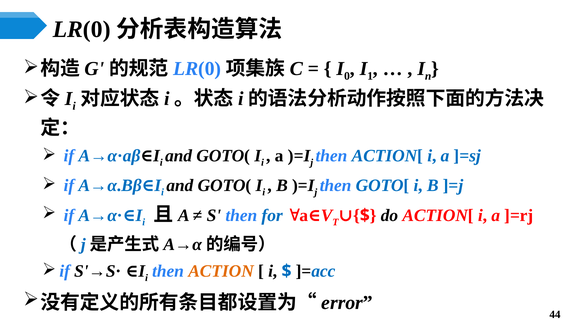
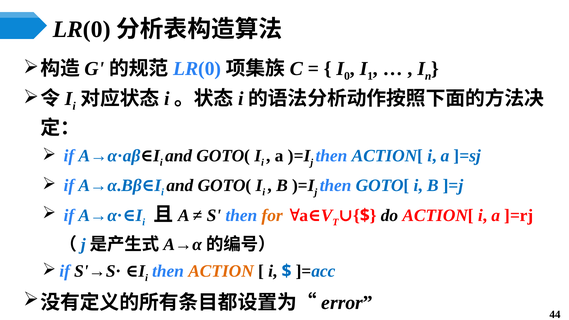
for colour: blue -> orange (272, 215)
